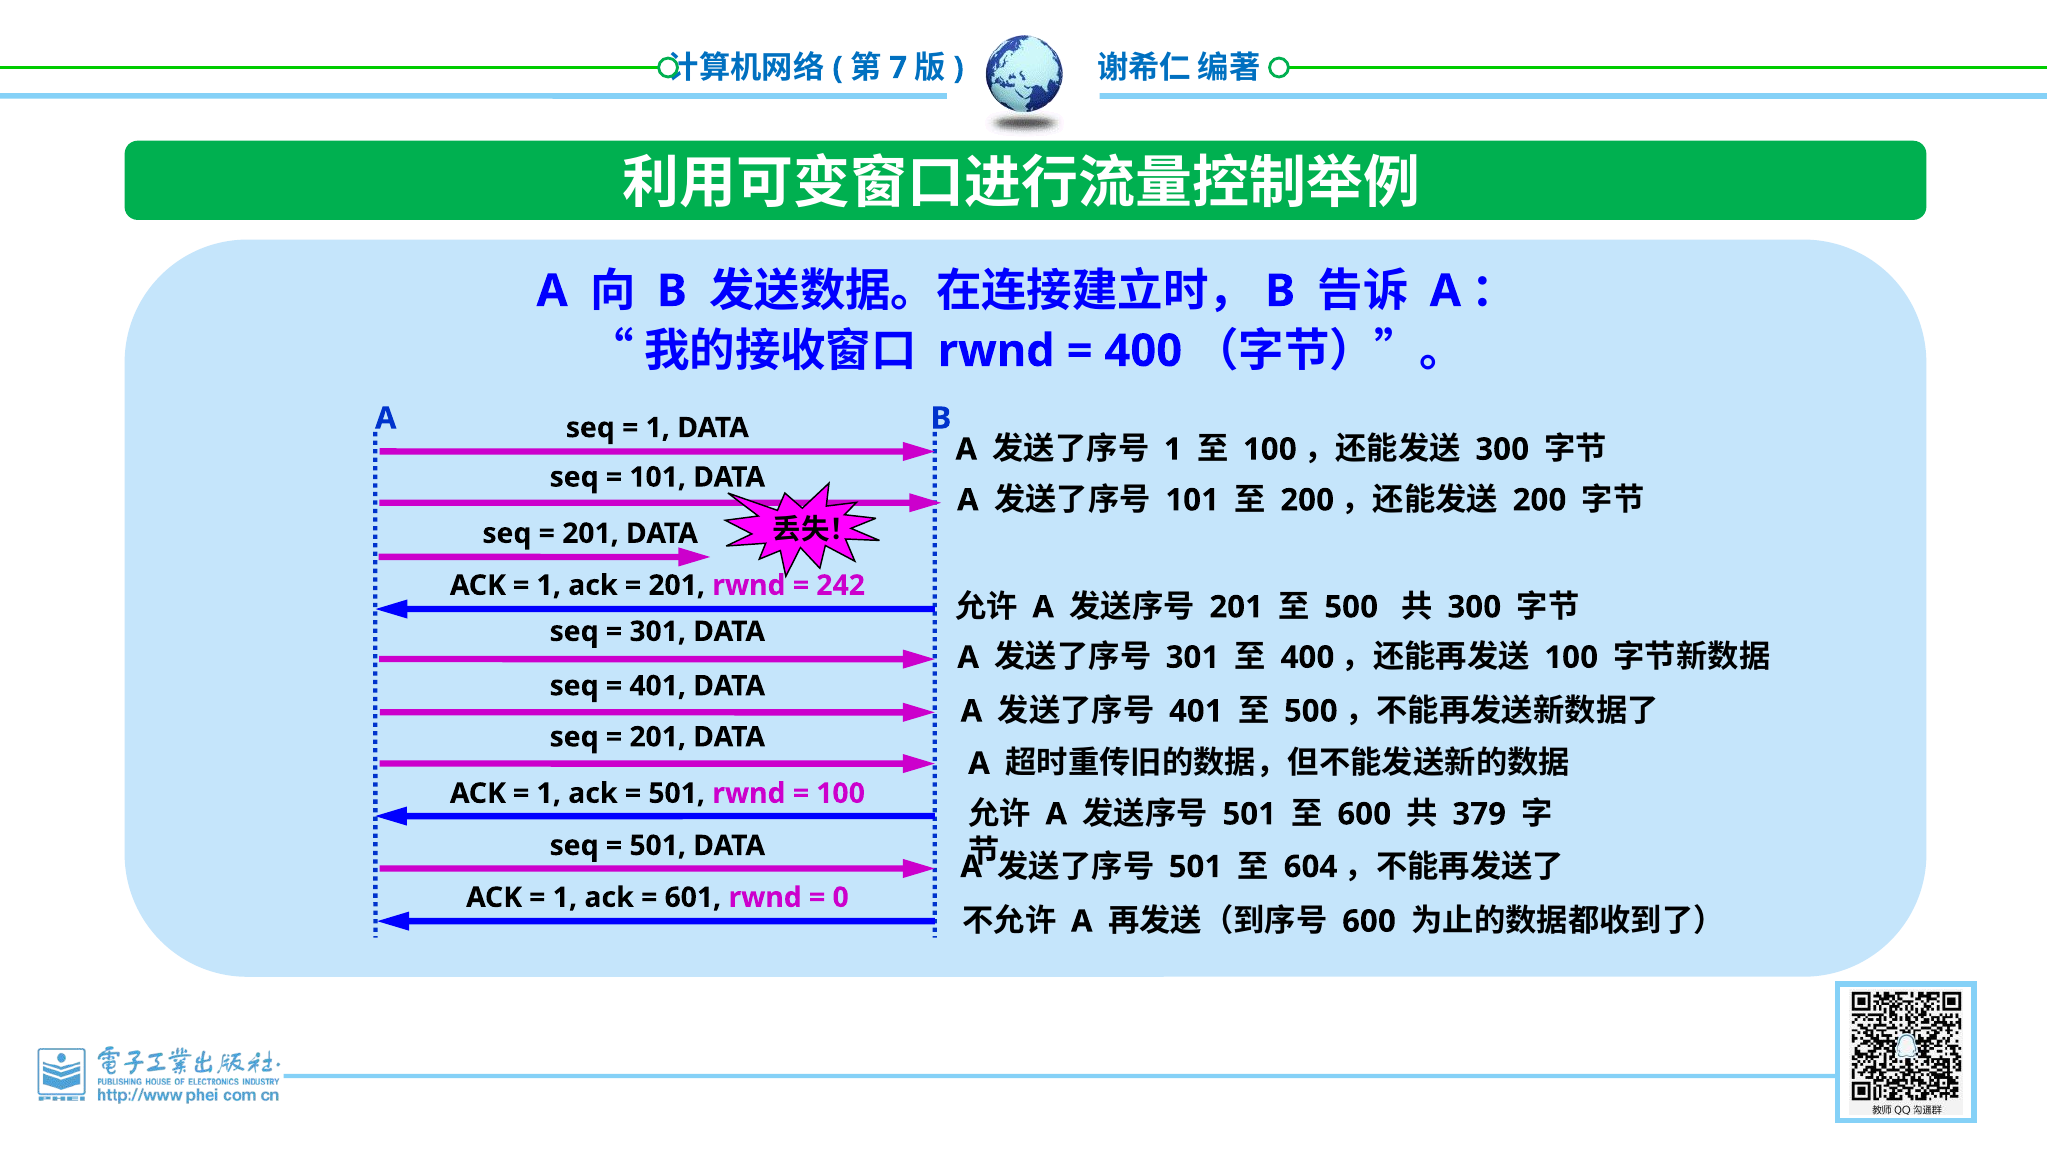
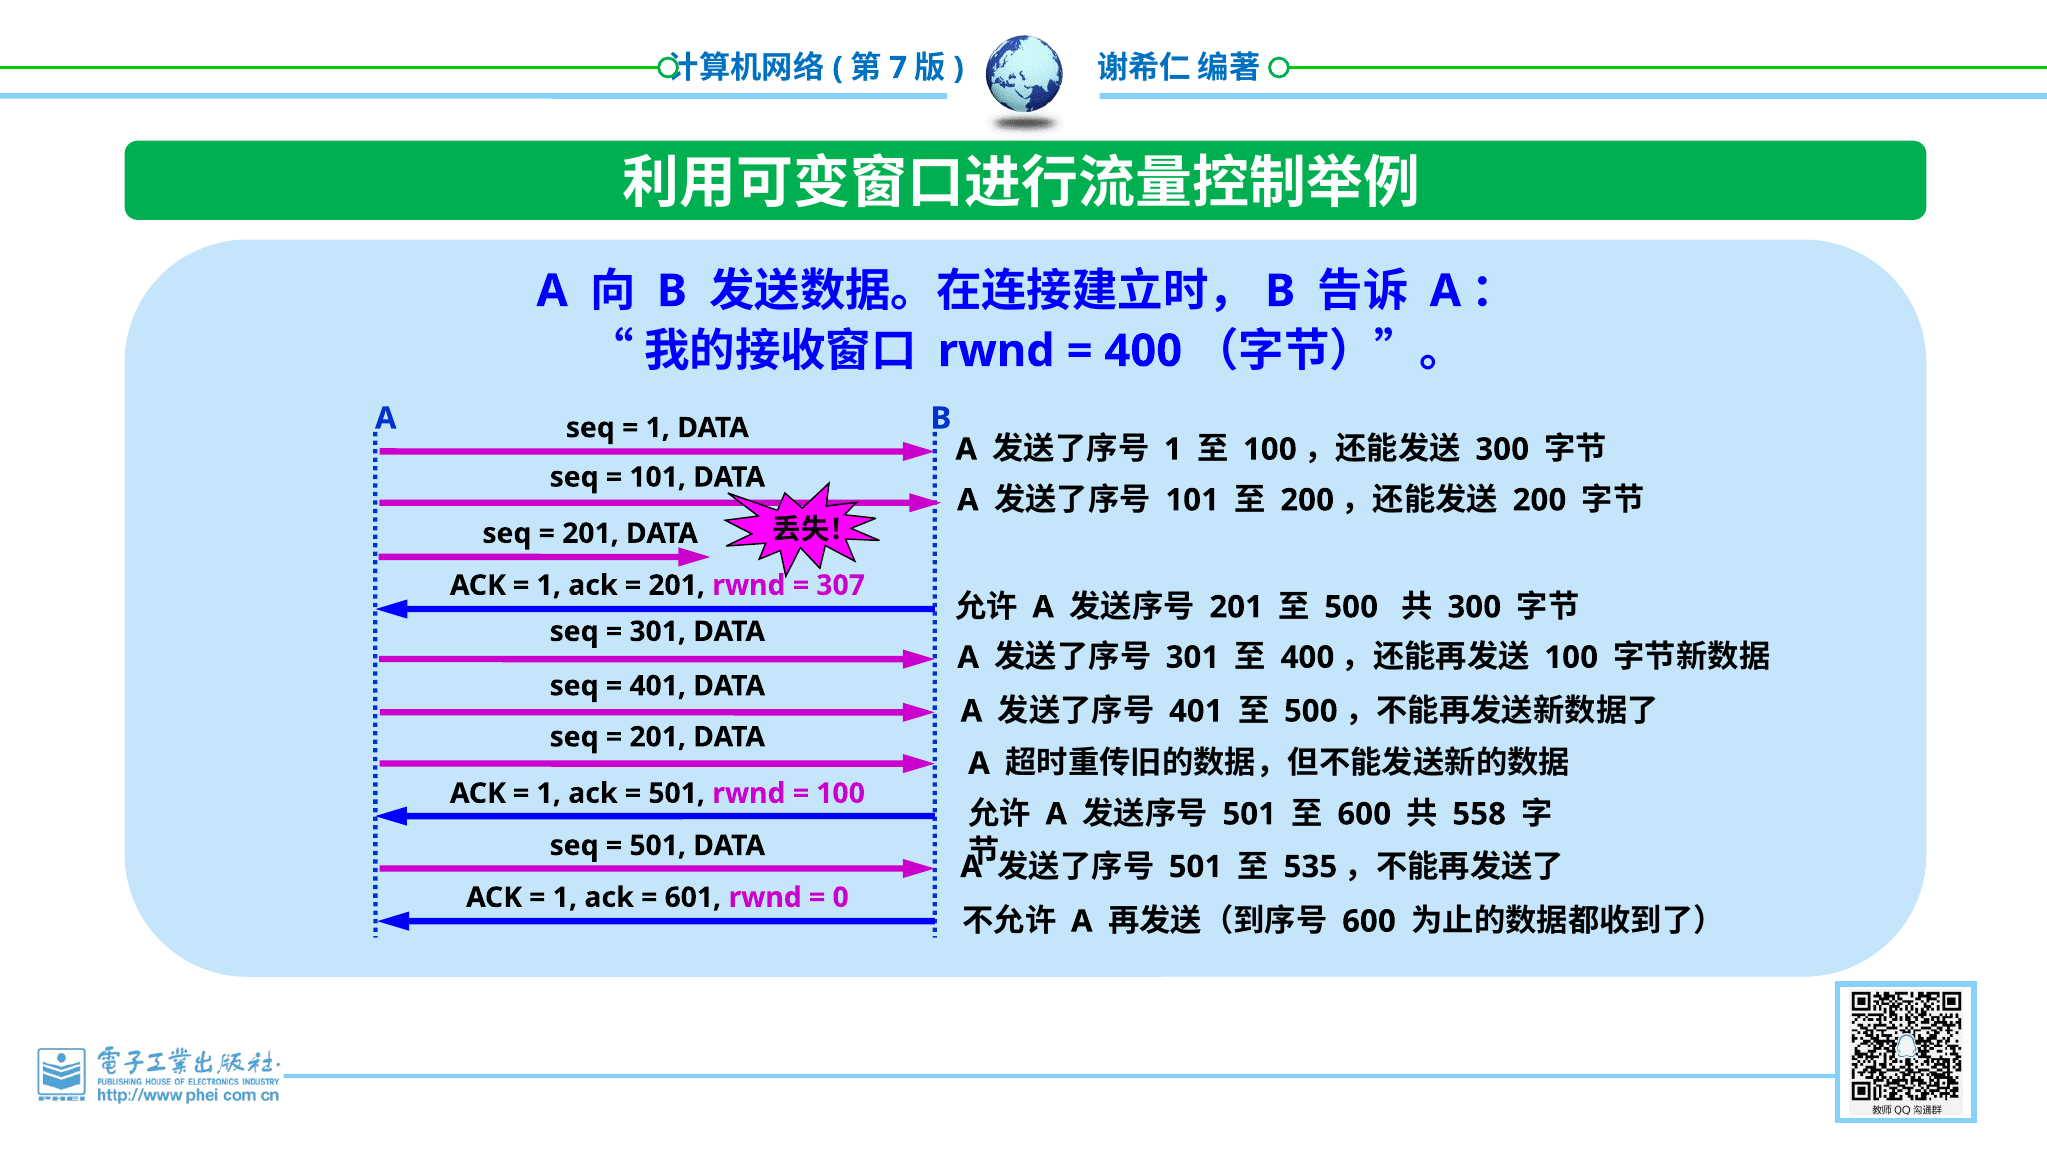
242: 242 -> 307 (841, 585)
379: 379 -> 558 (1479, 814)
604: 604 -> 535 (1310, 866)
